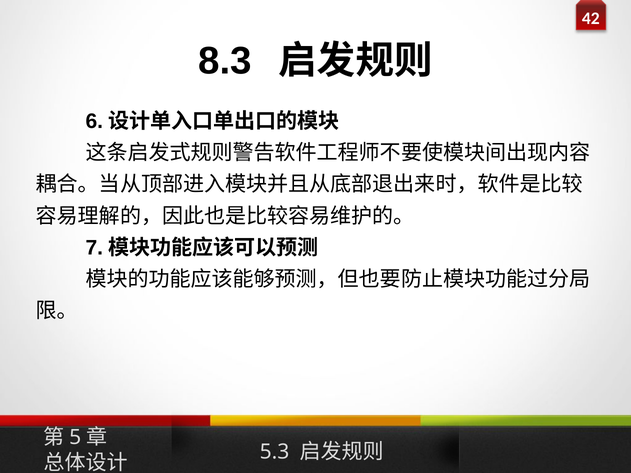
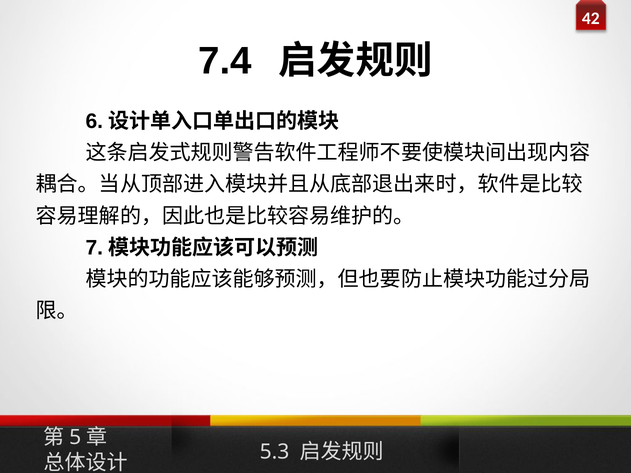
8.3: 8.3 -> 7.4 (225, 61)
